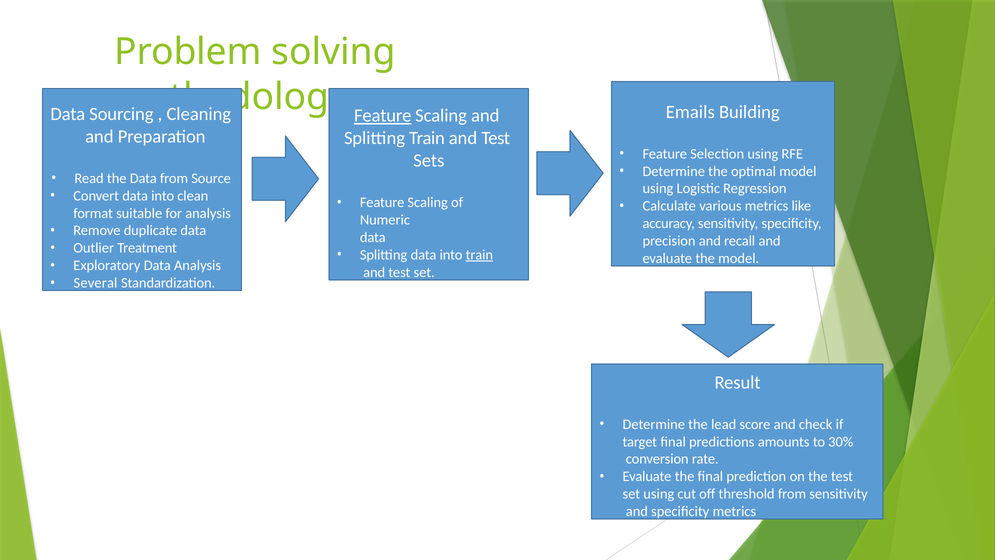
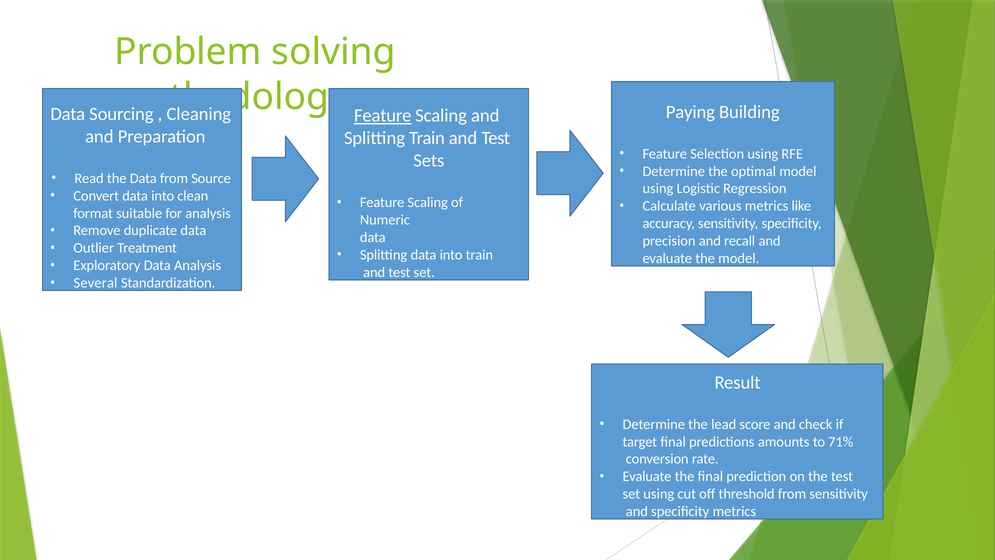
Emails: Emails -> Paying (690, 112)
train underline: present -> none (479, 255)
30%: 30% -> 71% (841, 442)
